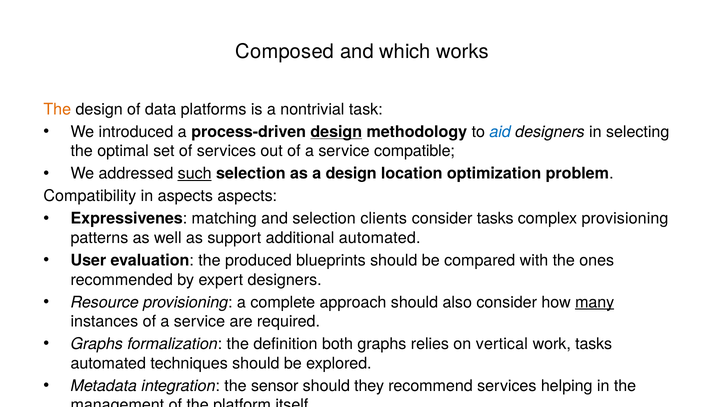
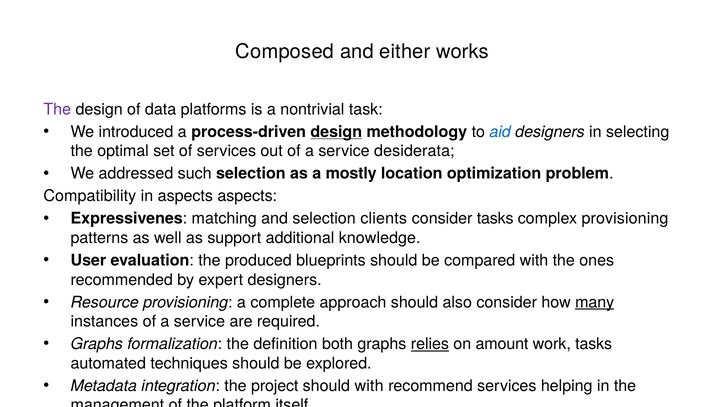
which: which -> either (405, 52)
The colour: orange -> purple (57, 109)
compatible: compatible -> desiderata (414, 151)
such underline: present -> none (195, 174)
a design: design -> mostly (351, 174)
additional automated: automated -> knowledge (380, 238)
relies underline: none -> present (430, 344)
vertical: vertical -> amount (502, 344)
sensor: sensor -> project (275, 386)
should they: they -> with (369, 386)
